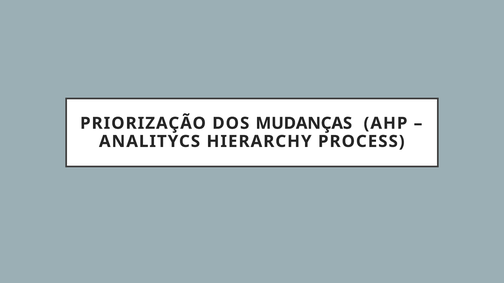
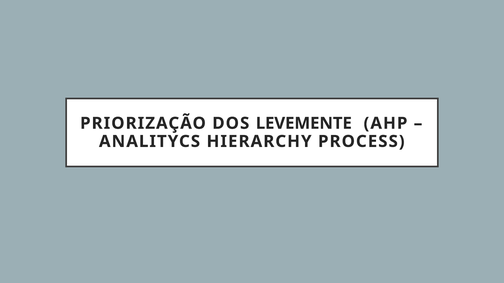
MUDANÇAS: MUDANÇAS -> LEVEMENTE (304, 123)
